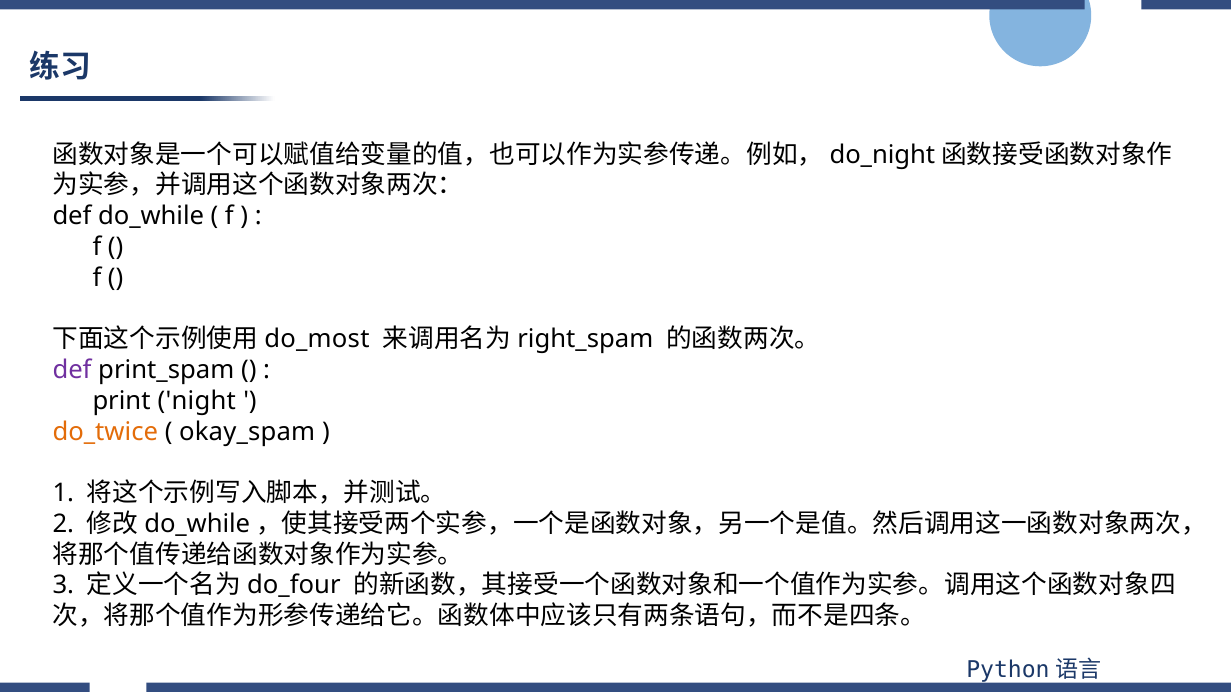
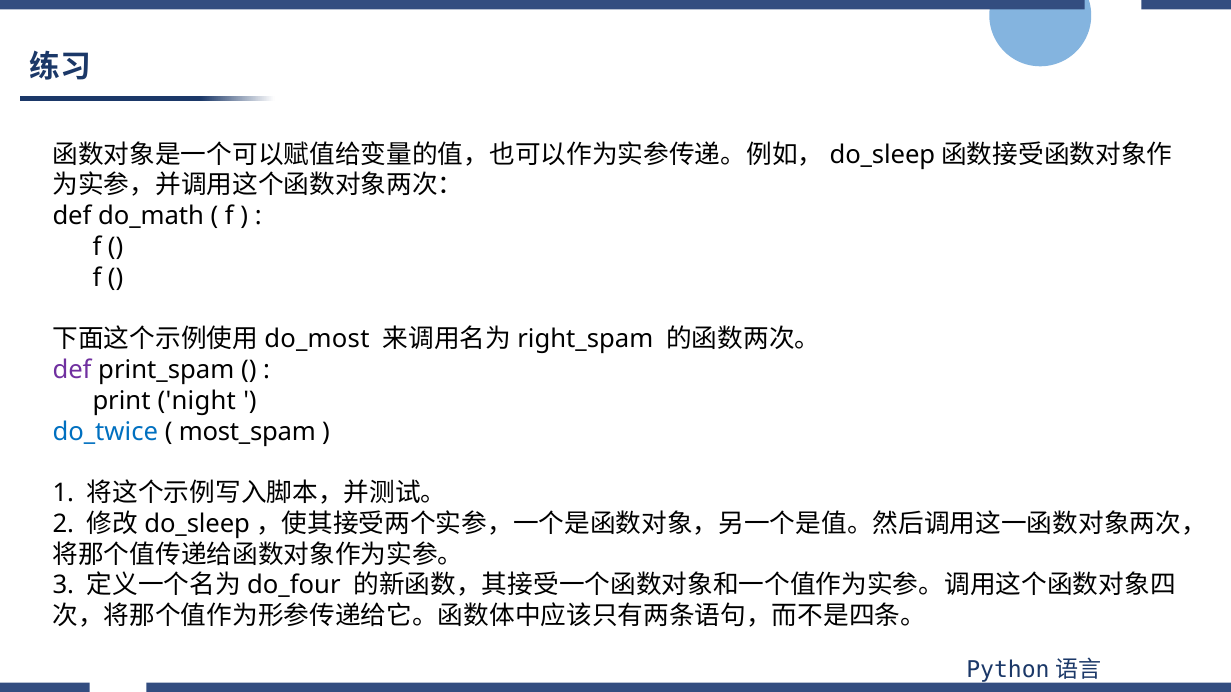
do_night: do_night -> do_sleep (882, 155)
def do_while: do_while -> do_math (151, 216)
do_twice colour: orange -> blue (105, 432)
okay_spam: okay_spam -> most_spam (247, 432)
do_while: do_while -> do_sleep (197, 524)
